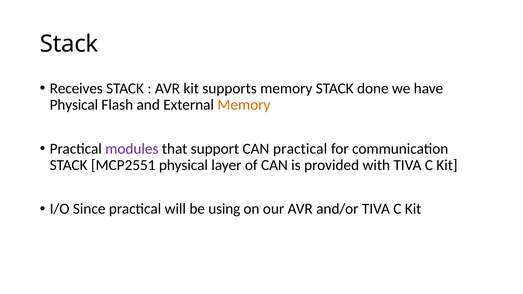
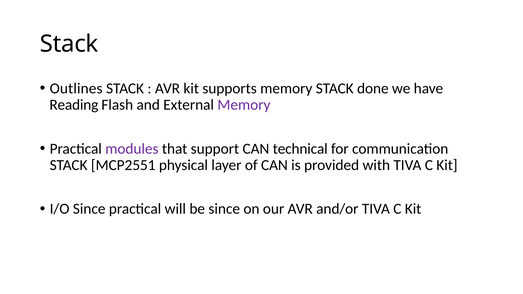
Receives: Receives -> Outlines (76, 88)
Physical: Physical -> Reading (74, 105)
Memory colour: orange -> purple (244, 105)
CAN practical: practical -> technical (300, 149)
be using: using -> since (224, 209)
